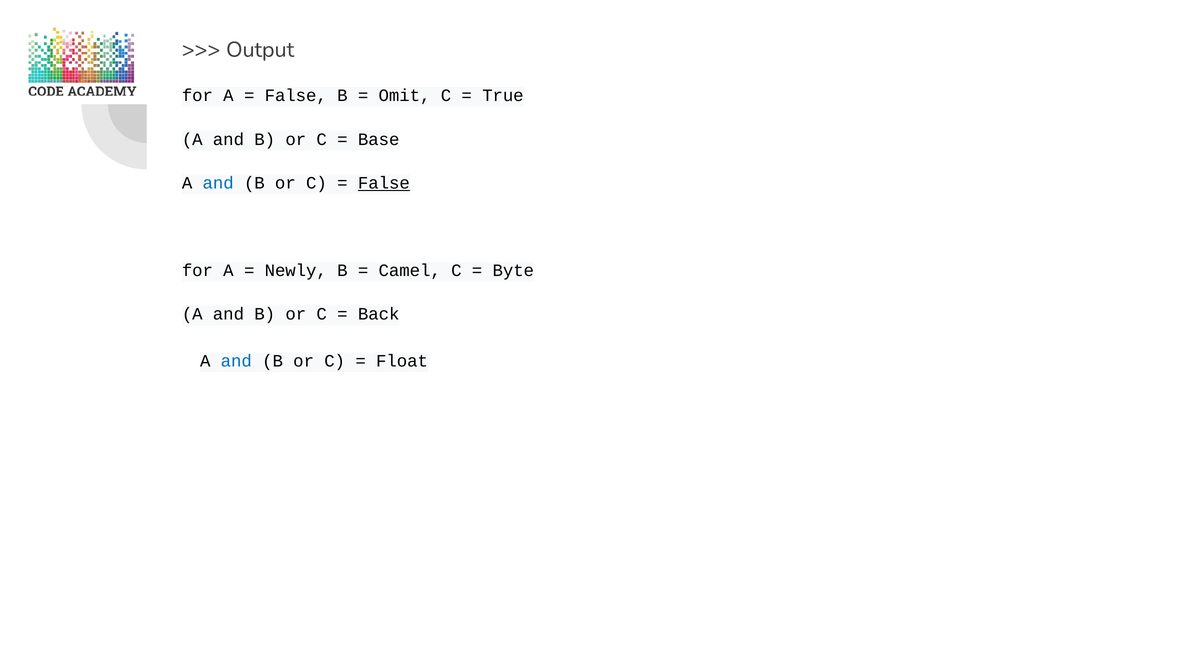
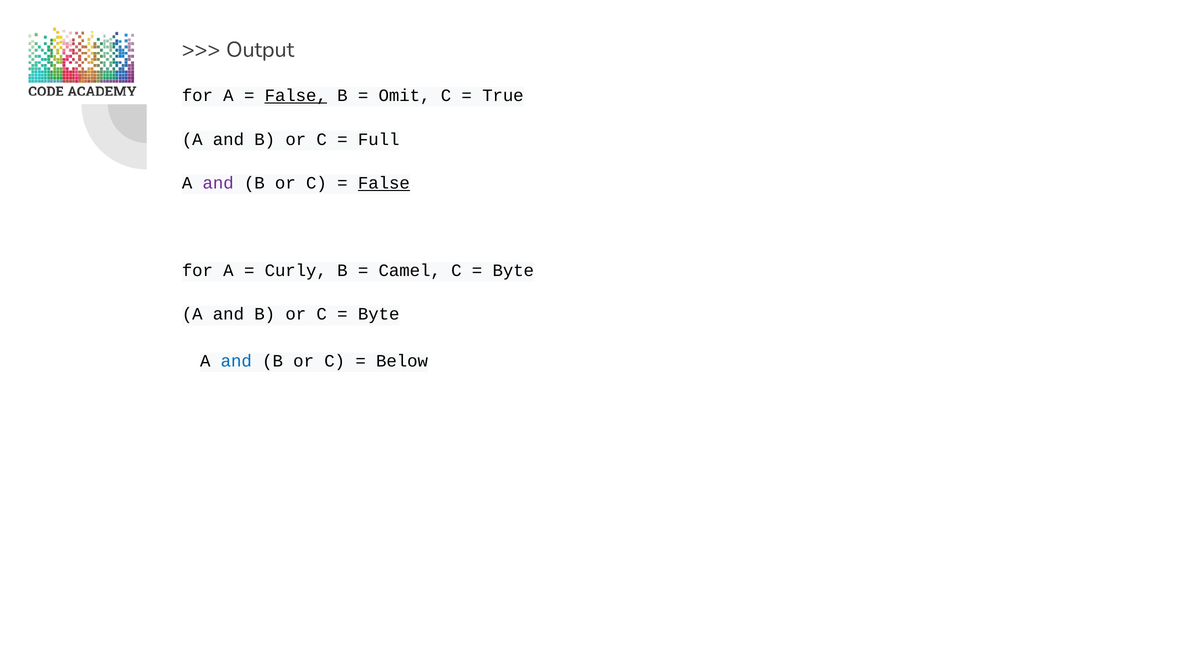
False underline: none -> present (296, 95)
Base: Base -> Full (379, 139)
and colour: blue -> purple (218, 183)
Newly: Newly -> Curly (296, 270)
Back: Back -> Byte (379, 314)
Float: Float -> Below (402, 361)
